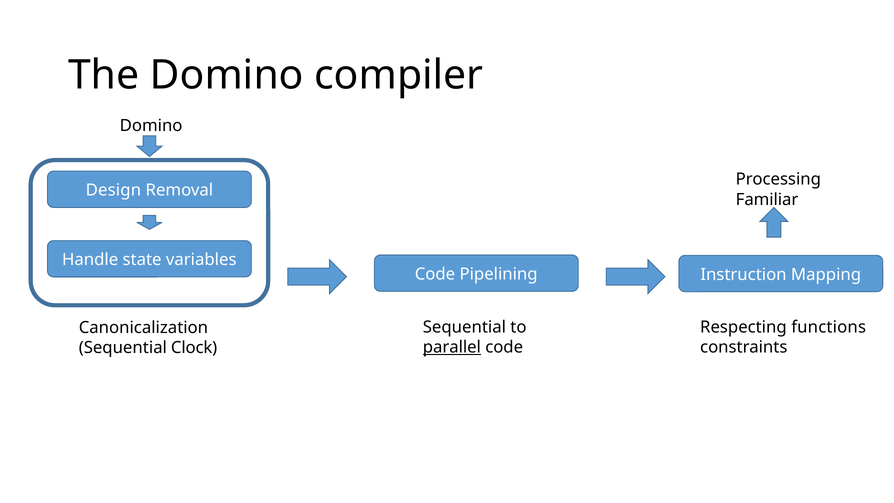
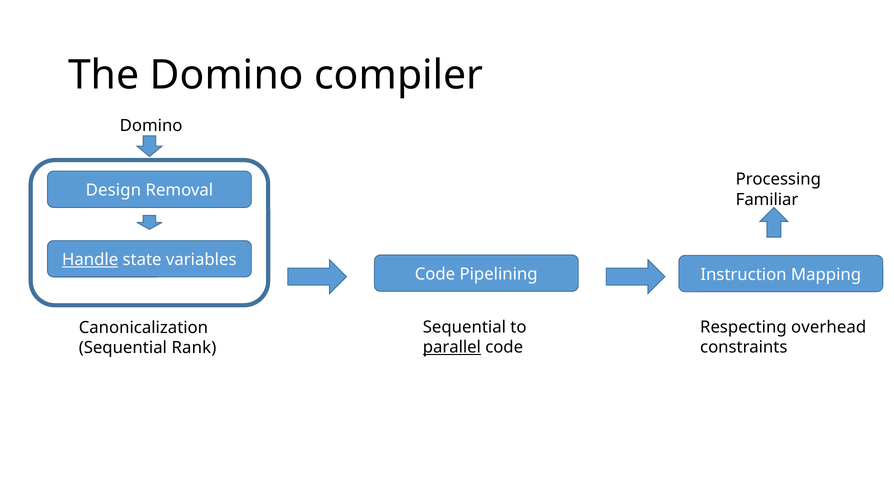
Handle underline: none -> present (90, 260)
functions: functions -> overhead (829, 327)
Clock: Clock -> Rank (194, 348)
